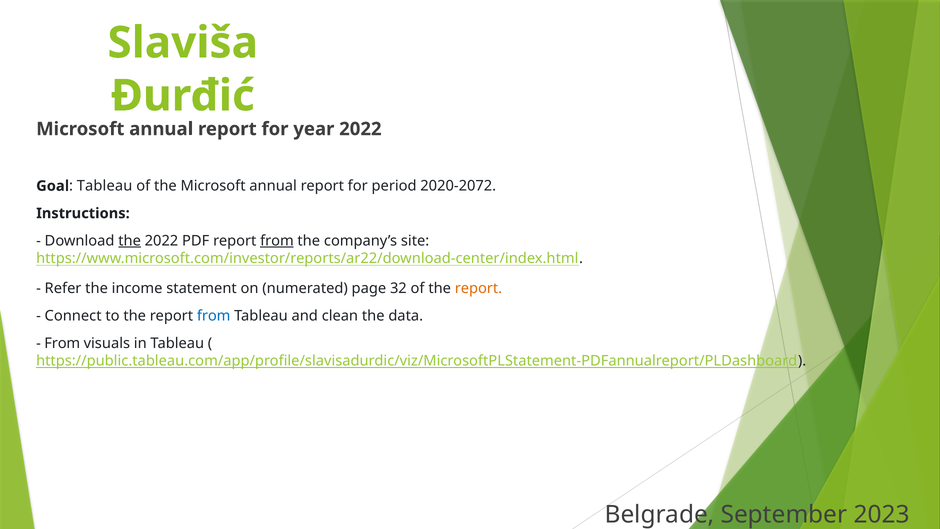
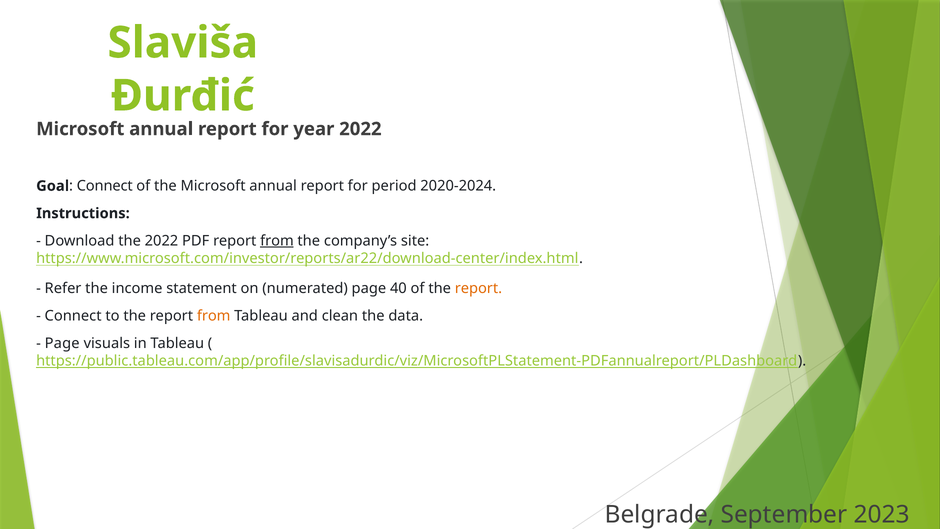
Goal Tableau: Tableau -> Connect (105, 186)
2020-2072: 2020-2072 -> 2020-2024 (458, 186)
the underline: present -> none (130, 241)
32: 32 -> 40 (398, 288)
from colour: blue -> orange (214, 316)
From: From -> Page (62, 343)
